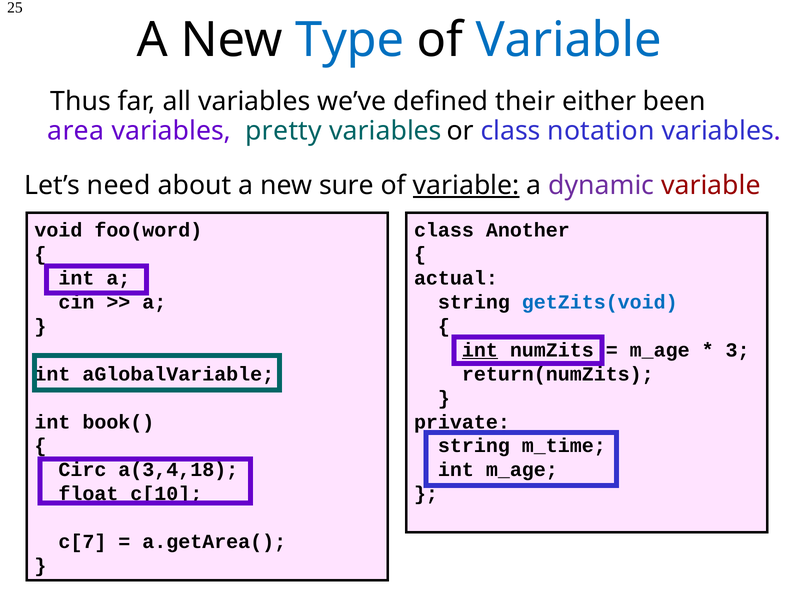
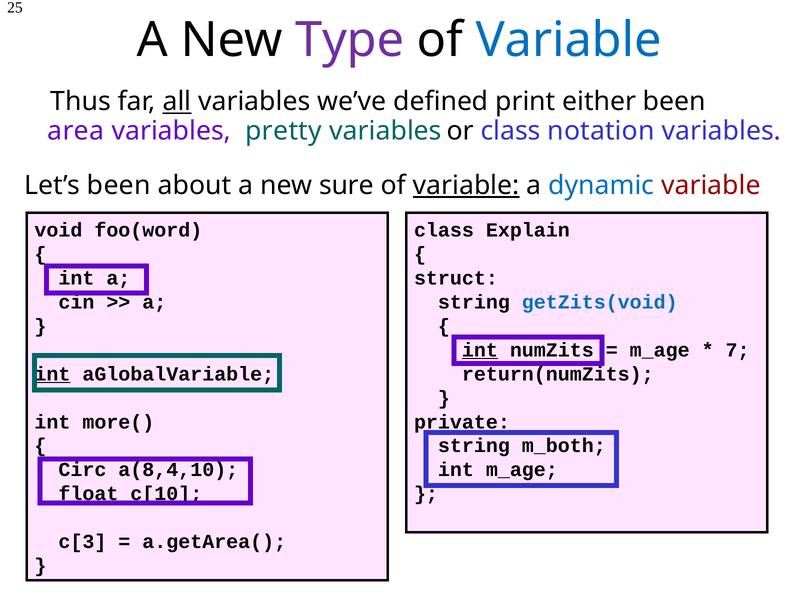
Type colour: blue -> purple (350, 40)
all underline: none -> present (177, 102)
their: their -> print (525, 102)
Let’s need: need -> been (119, 186)
dynamic colour: purple -> blue (601, 186)
Another: Another -> Explain (528, 230)
actual: actual -> struct (456, 278)
3: 3 -> 7 (738, 350)
int underline: none -> present (52, 374)
book(: book( -> more( (118, 422)
m_time: m_time -> m_both (564, 446)
a(3,4,18: a(3,4,18 -> a(8,4,10 (178, 470)
c[7: c[7 -> c[3 (82, 542)
